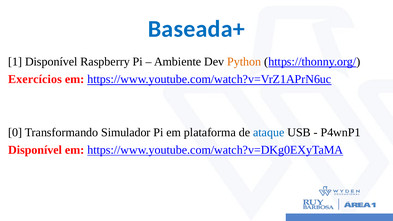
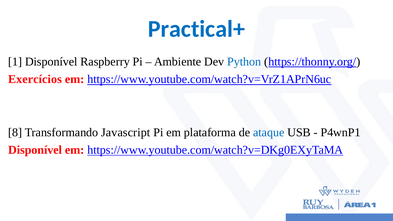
Baseada+: Baseada+ -> Practical+ (196, 29)
Python colour: orange -> blue (244, 62)
0: 0 -> 8 (15, 132)
Simulador: Simulador -> Javascript (126, 132)
